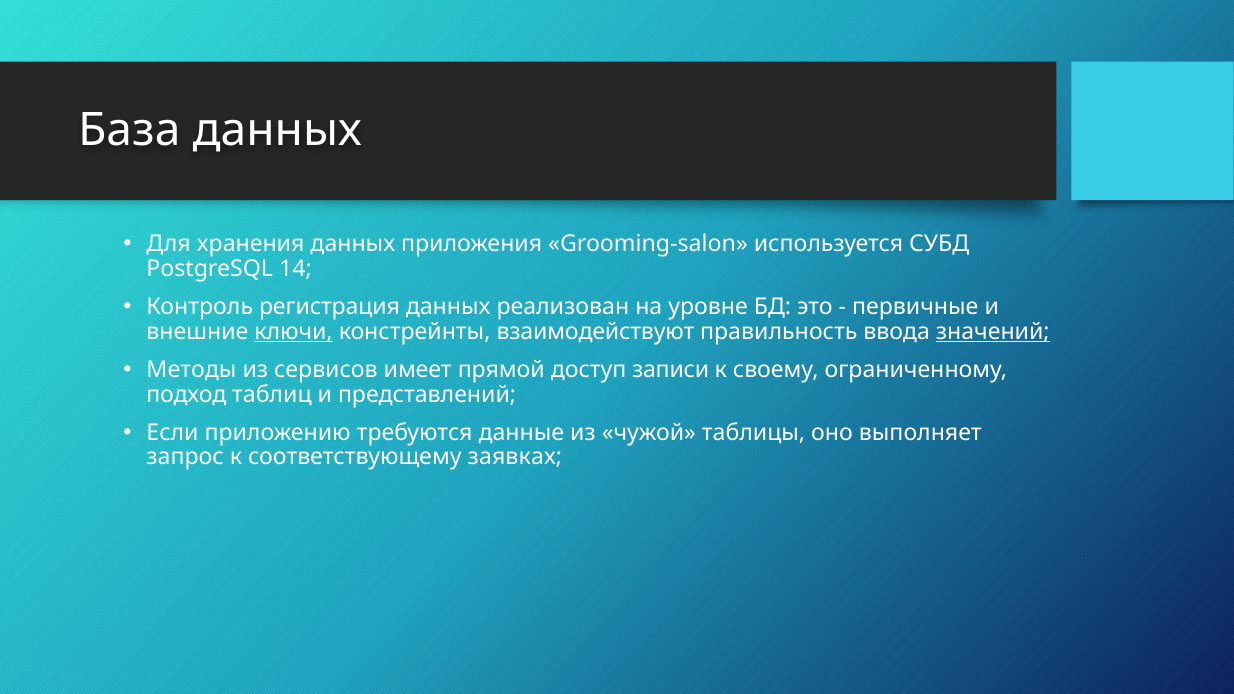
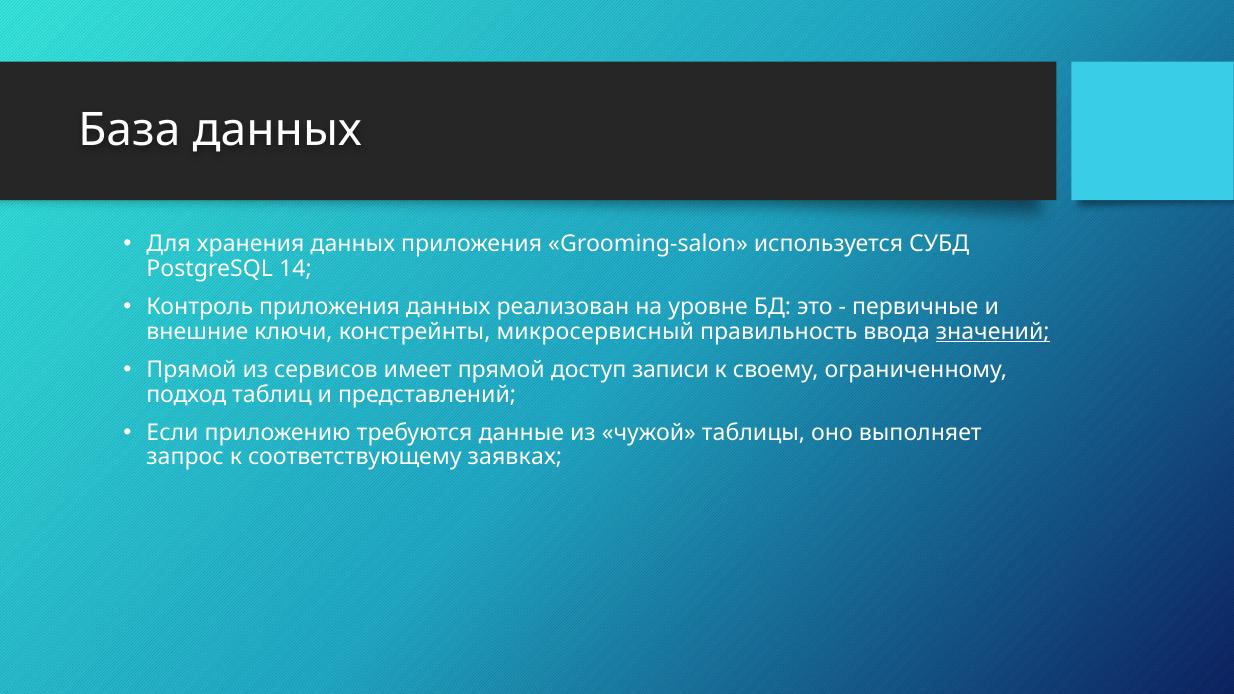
Контроль регистрация: регистрация -> приложения (329, 307)
ключи underline: present -> none (294, 332)
взаимодействуют: взаимодействуют -> микросервисный (595, 332)
Методы: Методы -> Прямой (192, 370)
